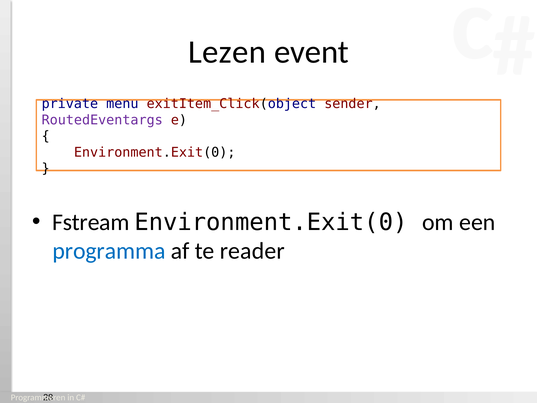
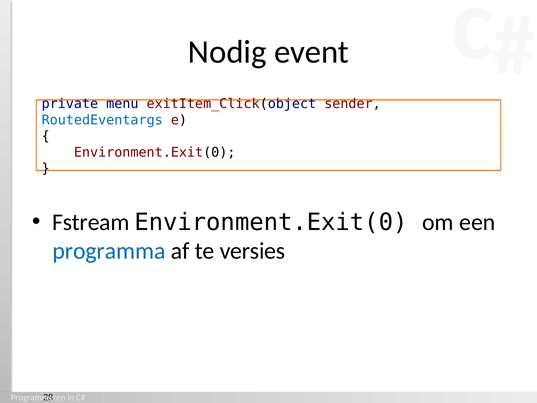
Lezen: Lezen -> Nodig (227, 52)
RoutedEventargs colour: purple -> blue (102, 120)
reader: reader -> versies (252, 251)
